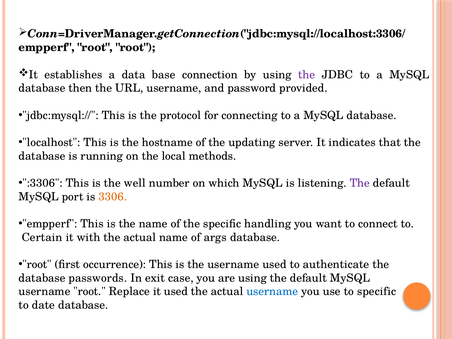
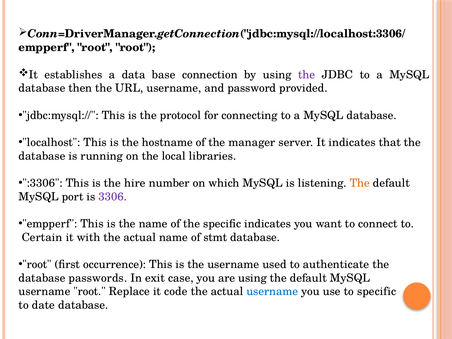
updating: updating -> manager (252, 142)
methods: methods -> libraries (213, 156)
well: well -> hire (135, 183)
The colour: purple -> orange (360, 183)
3306 colour: orange -> purple (113, 197)
specific handling: handling -> indicates (268, 224)
args: args -> stmt (215, 237)
it used: used -> code (176, 292)
